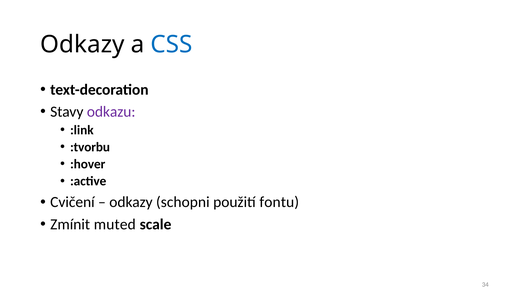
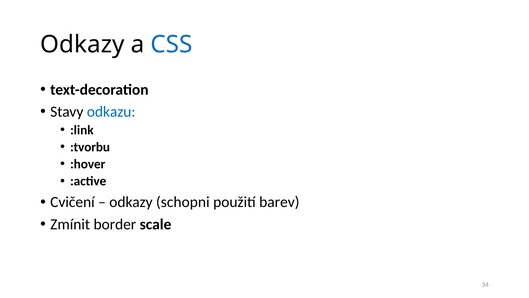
odkazu colour: purple -> blue (111, 112)
fontu: fontu -> barev (279, 202)
muted: muted -> border (115, 224)
